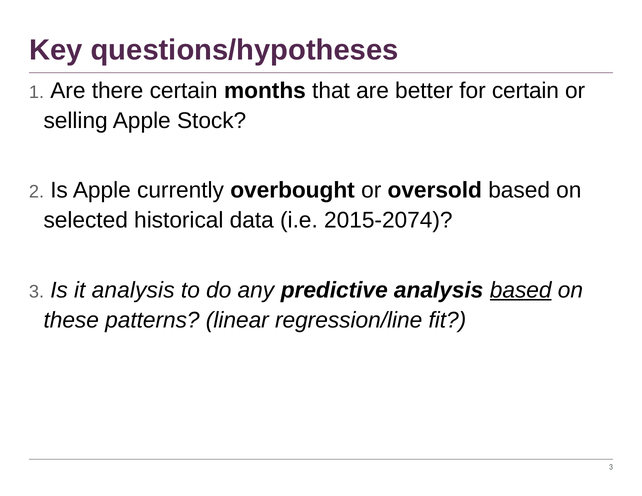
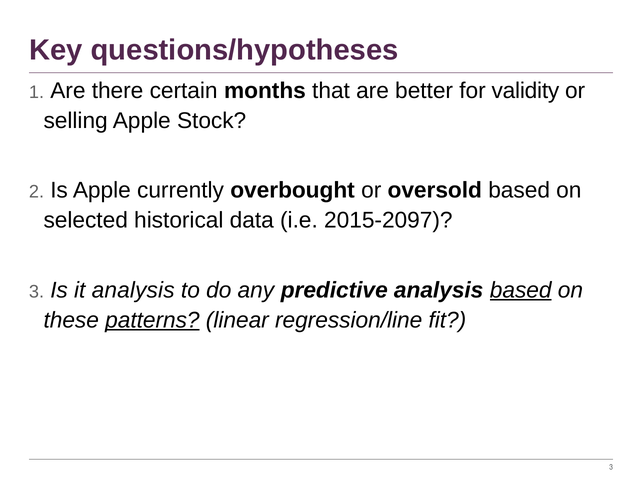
for certain: certain -> validity (525, 91)
2015-2074: 2015-2074 -> 2015-2097 (388, 220)
patterns underline: none -> present (152, 320)
